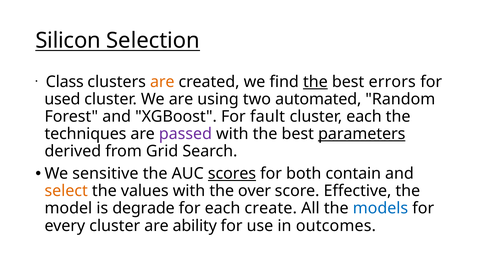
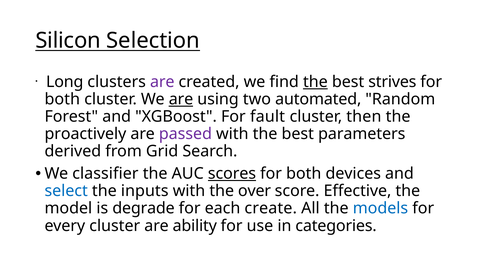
Class: Class -> Long (65, 82)
are colour: orange -> purple (162, 82)
errors: errors -> strives (392, 82)
used: used -> both (62, 99)
are underline: none -> present (181, 99)
cluster each: each -> then (364, 116)
techniques: techniques -> proactively (85, 134)
parameters underline: present -> none (362, 134)
sensitive: sensitive -> classifier (105, 173)
contain: contain -> devices (353, 173)
select colour: orange -> blue (66, 191)
values: values -> inputs (145, 191)
outcomes: outcomes -> categories (336, 225)
